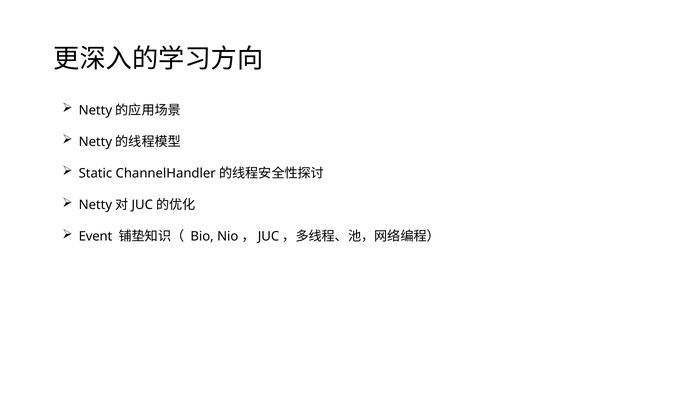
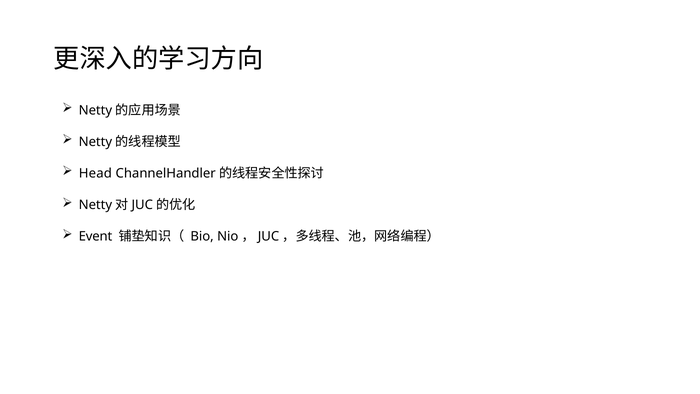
Static: Static -> Head (95, 173)
